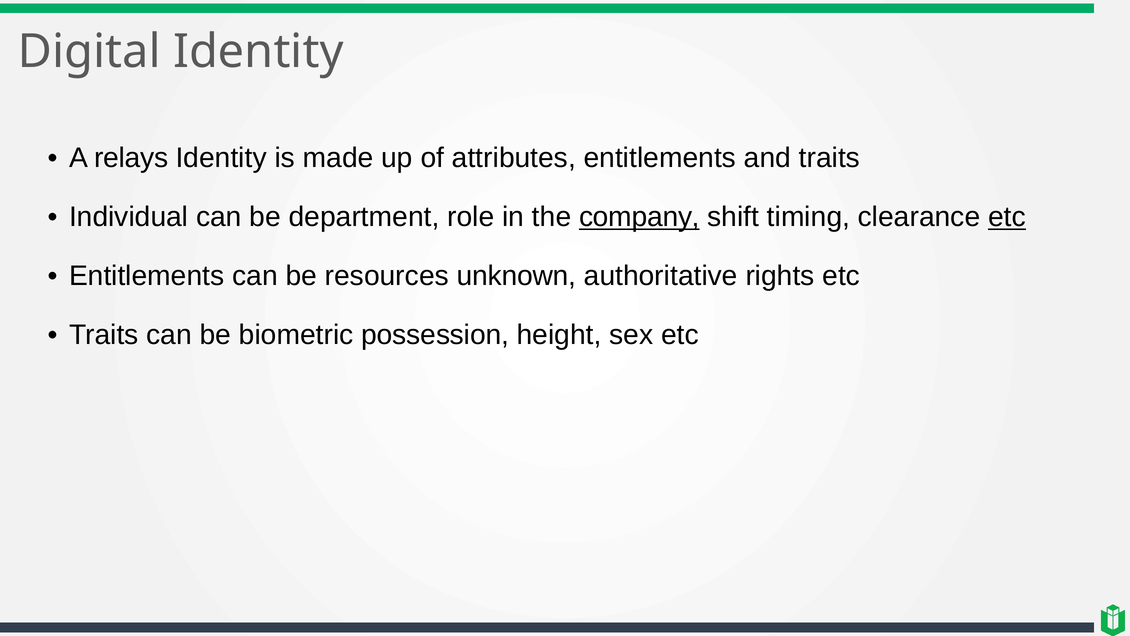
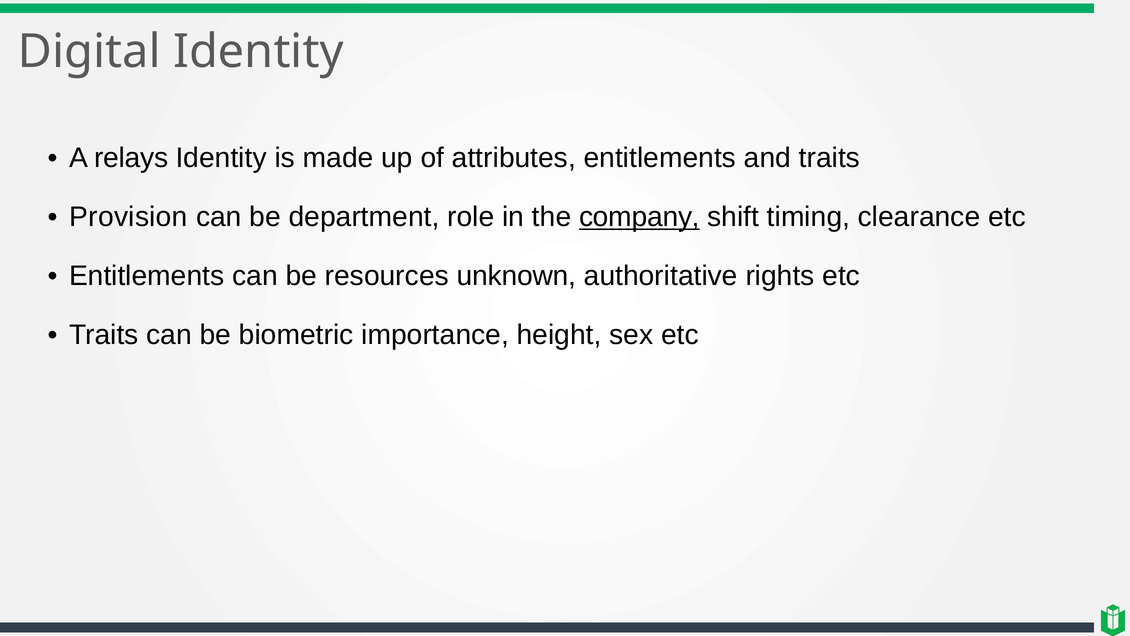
Individual: Individual -> Provision (128, 217)
etc underline: present -> none (1007, 217)
possession: possession -> importance (435, 335)
